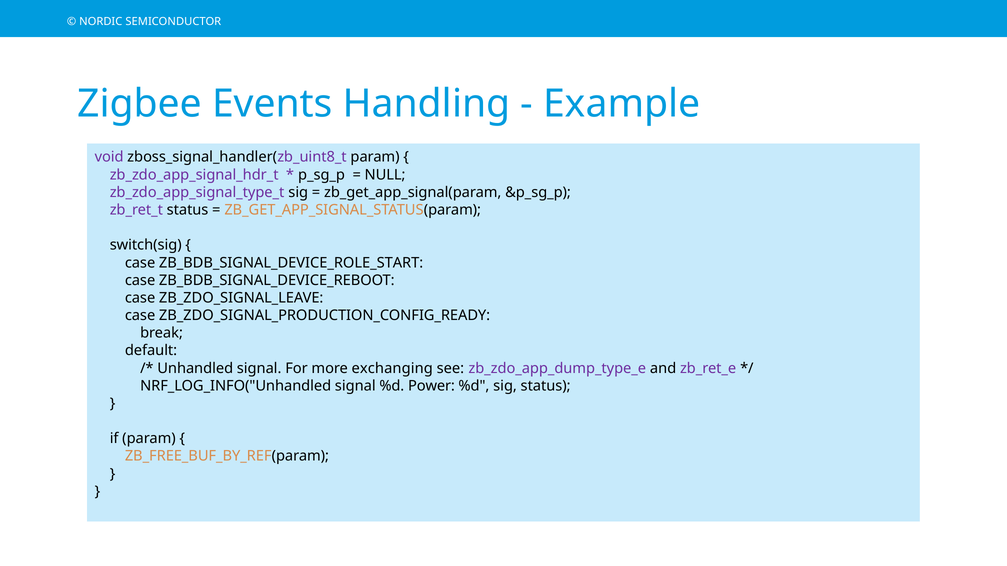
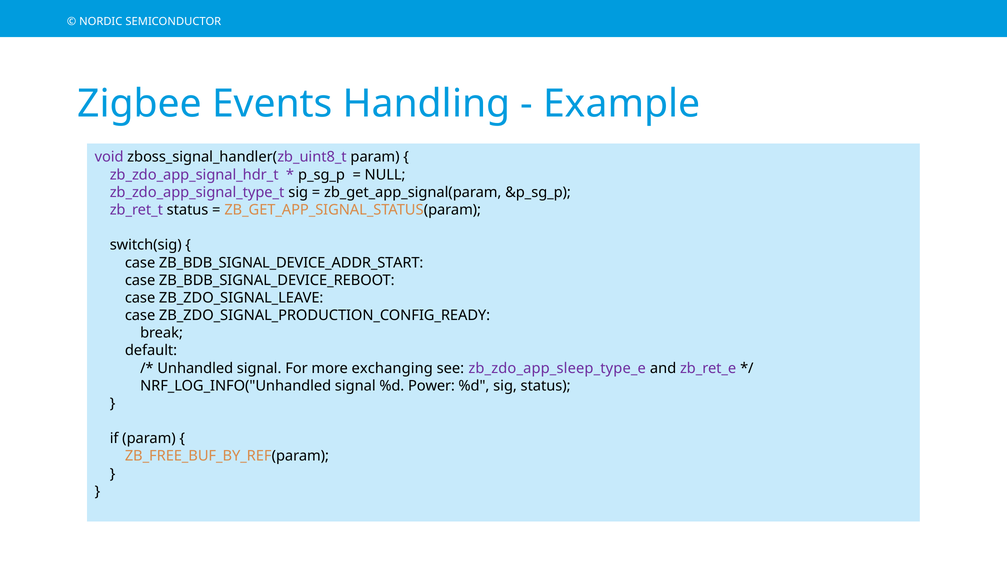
ZB_BDB_SIGNAL_DEVICE_ROLE_START: ZB_BDB_SIGNAL_DEVICE_ROLE_START -> ZB_BDB_SIGNAL_DEVICE_ADDR_START (291, 263)
zb_zdo_app_dump_type_e: zb_zdo_app_dump_type_e -> zb_zdo_app_sleep_type_e (557, 369)
